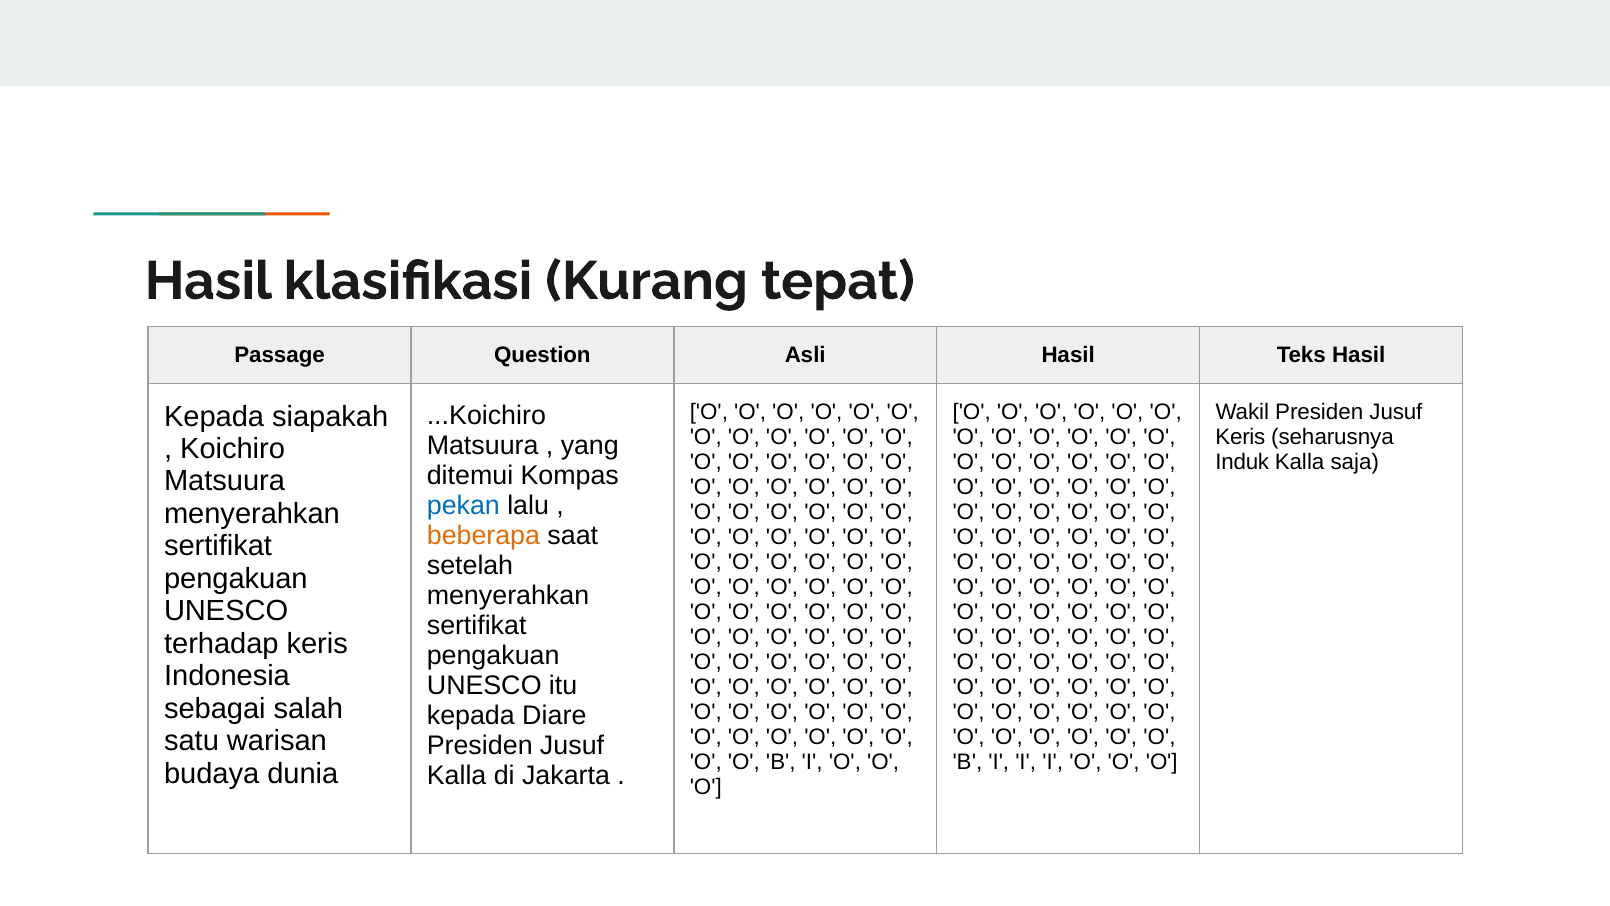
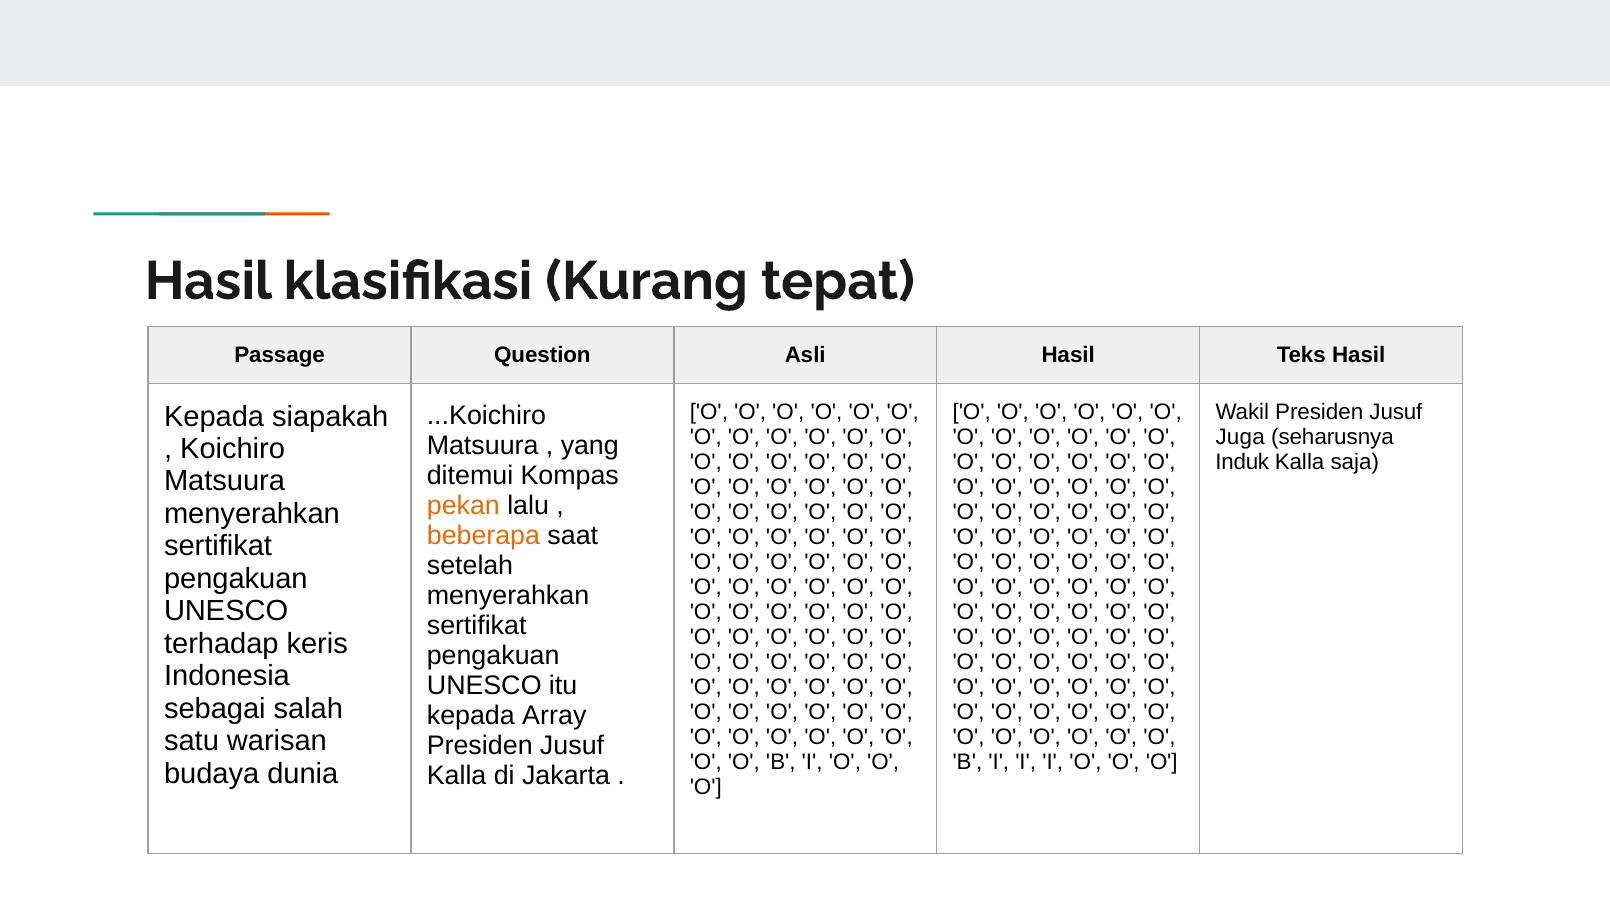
Keris: Keris -> Juga (1240, 437)
pekan colour: blue -> orange (463, 505)
Diare: Diare -> Array (554, 716)
